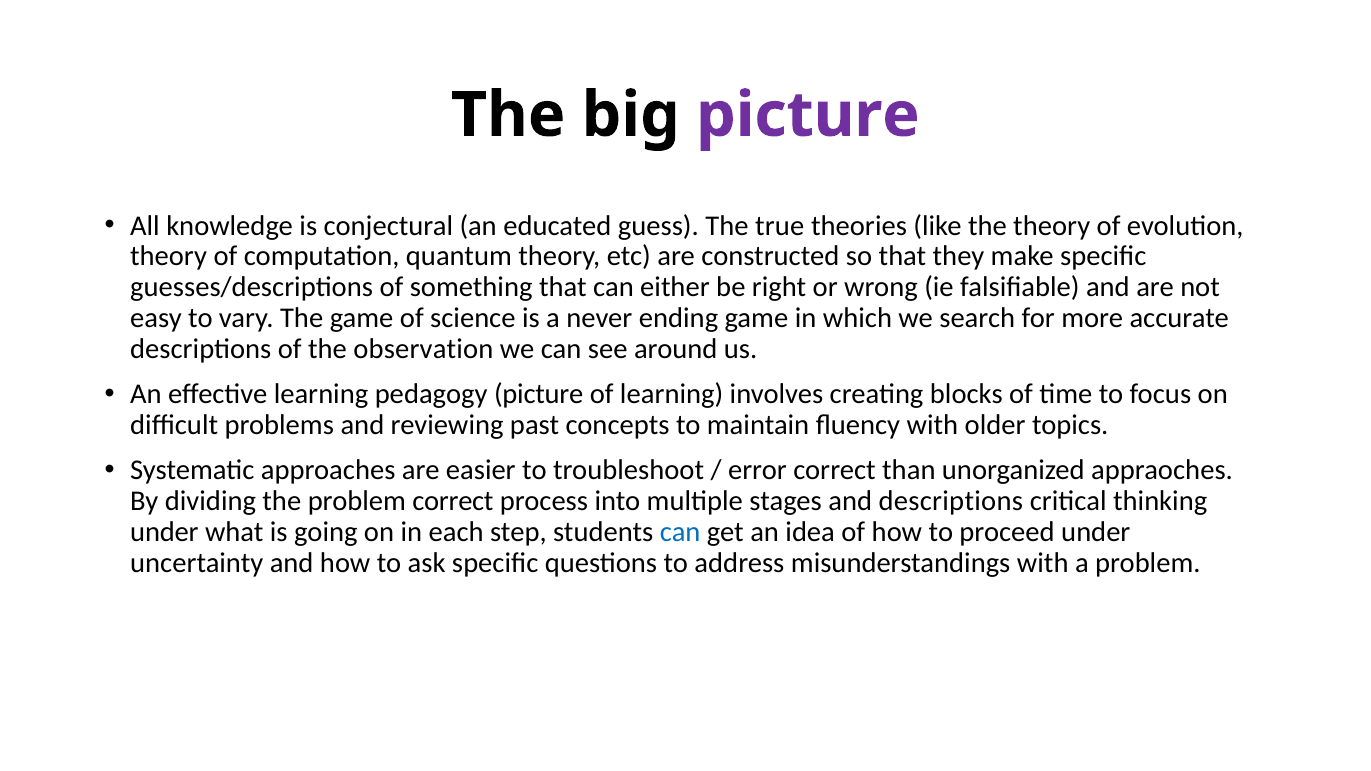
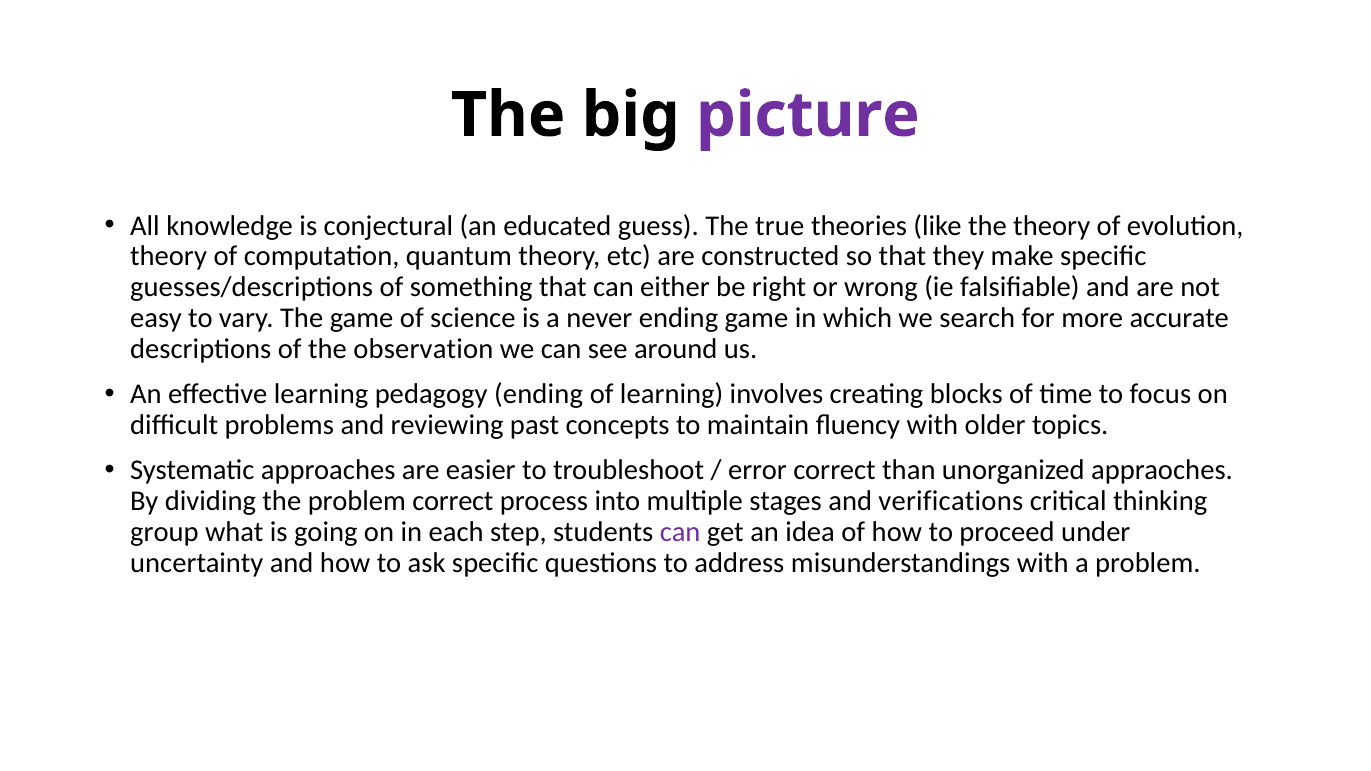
pedagogy picture: picture -> ending (539, 394)
and descriptions: descriptions -> verifications (951, 501)
under: under -> group (164, 532)
can colour: blue -> purple (680, 532)
